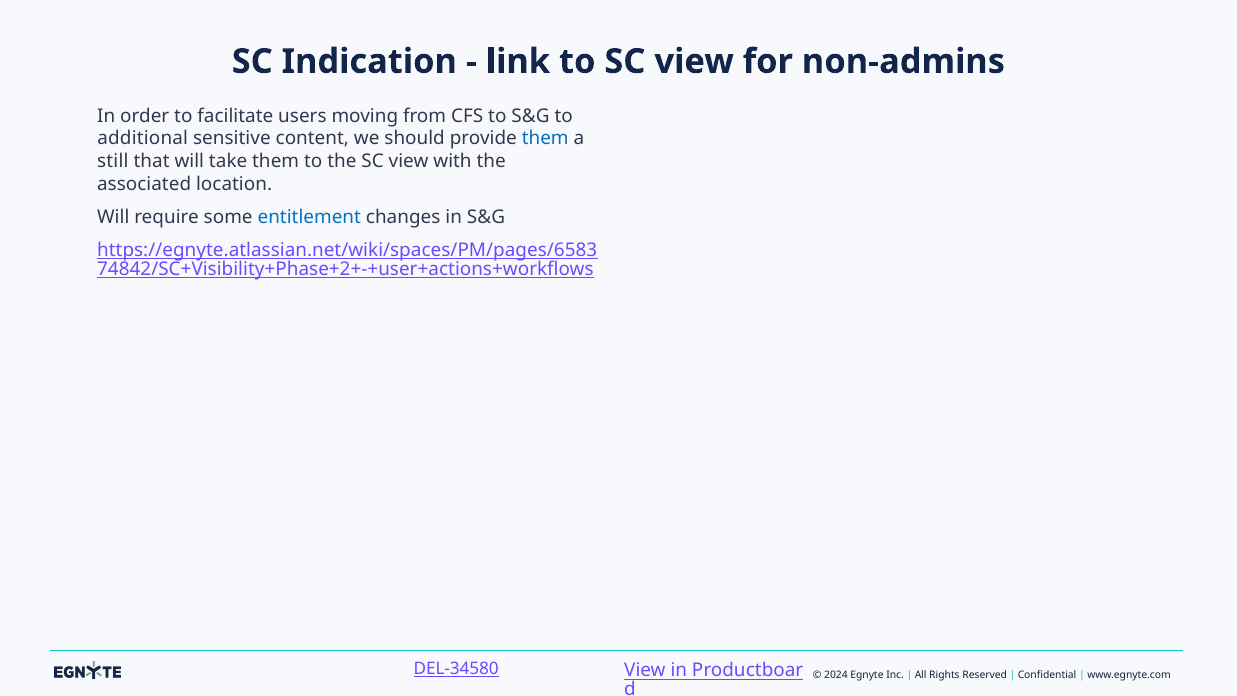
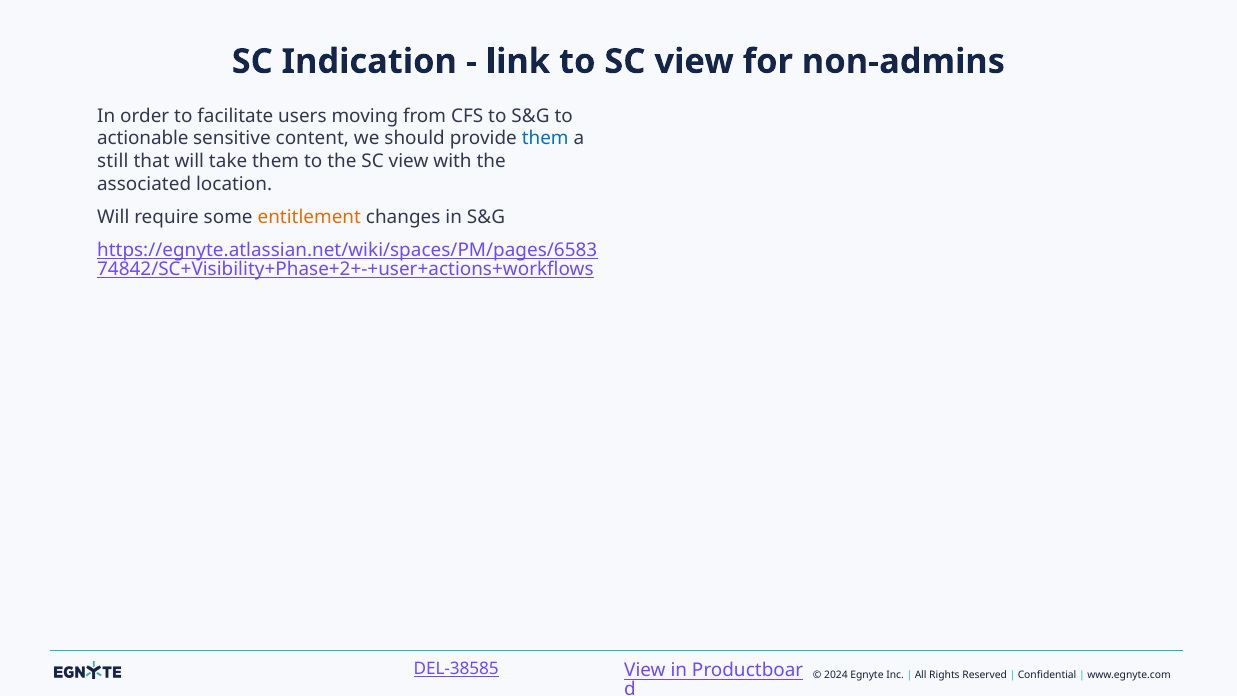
additional: additional -> actionable (143, 139)
entitlement colour: blue -> orange (309, 217)
DEL-34580: DEL-34580 -> DEL-38585 (456, 669)
